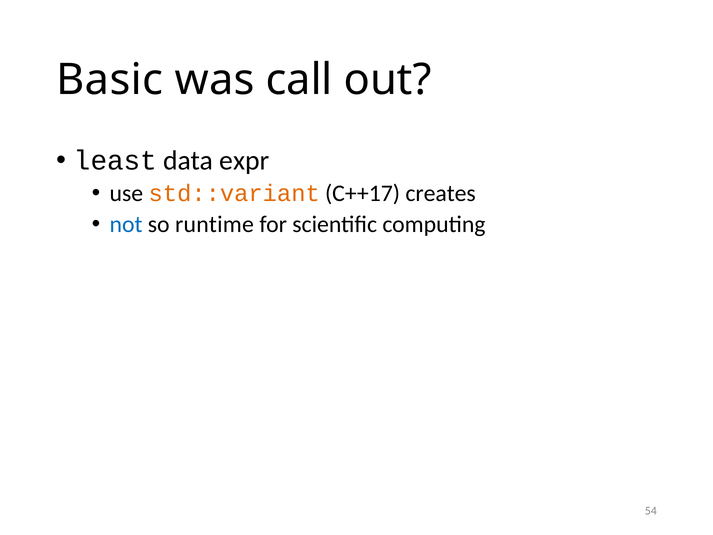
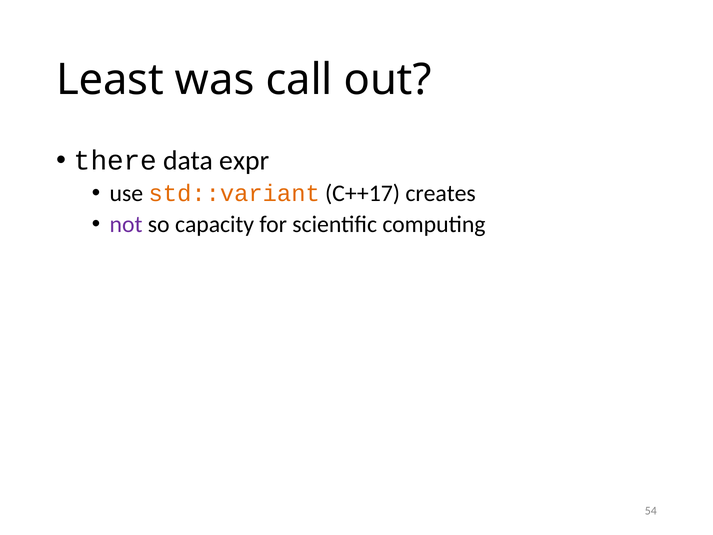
Basic: Basic -> Least (110, 80)
least: least -> there (116, 161)
not colour: blue -> purple (126, 224)
runtime: runtime -> capacity (215, 224)
